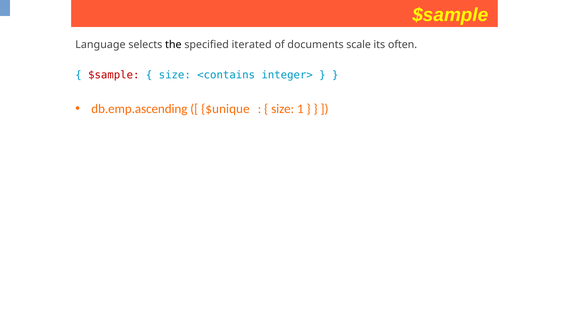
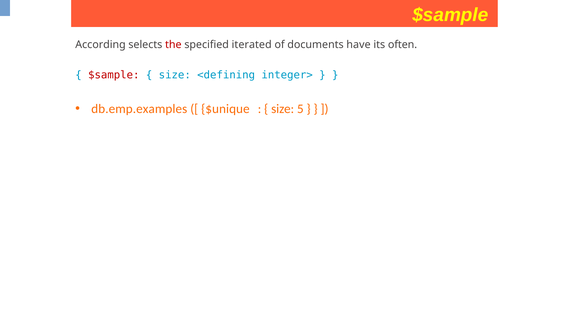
Language: Language -> According (100, 45)
the colour: black -> red (173, 45)
scale: scale -> have (359, 45)
<contains: <contains -> <defining (226, 75)
db.emp.ascending: db.emp.ascending -> db.emp.examples (139, 109)
1: 1 -> 5 (300, 109)
